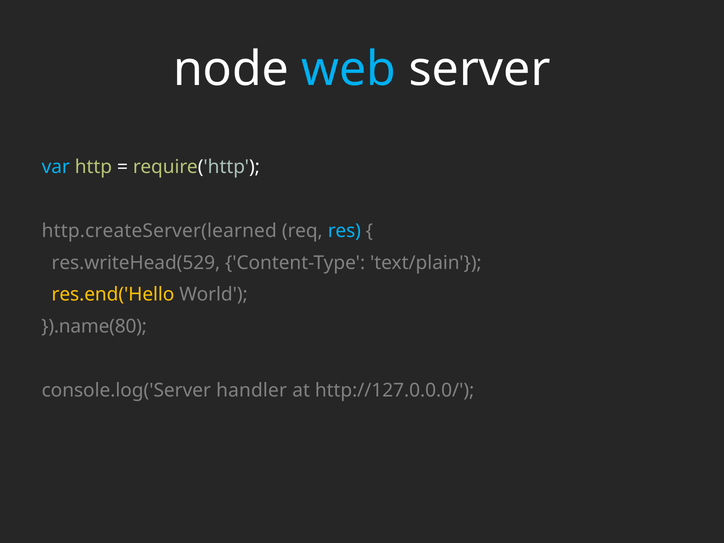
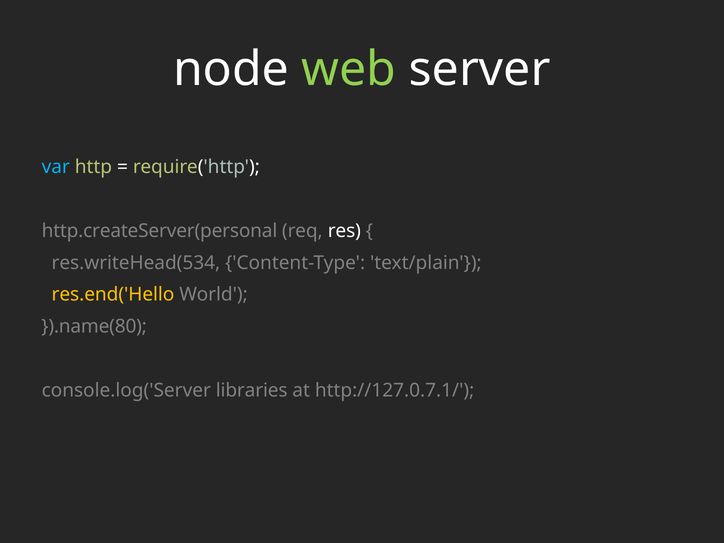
web colour: light blue -> light green (349, 70)
http.createServer(learned: http.createServer(learned -> http.createServer(personal (159, 231)
res colour: light blue -> white (344, 231)
res.writeHead(529: res.writeHead(529 -> res.writeHead(534 (136, 263)
handler: handler -> libraries (252, 390)
http://127.0.0.0/: http://127.0.0.0/ -> http://127.0.7.1/ (395, 390)
